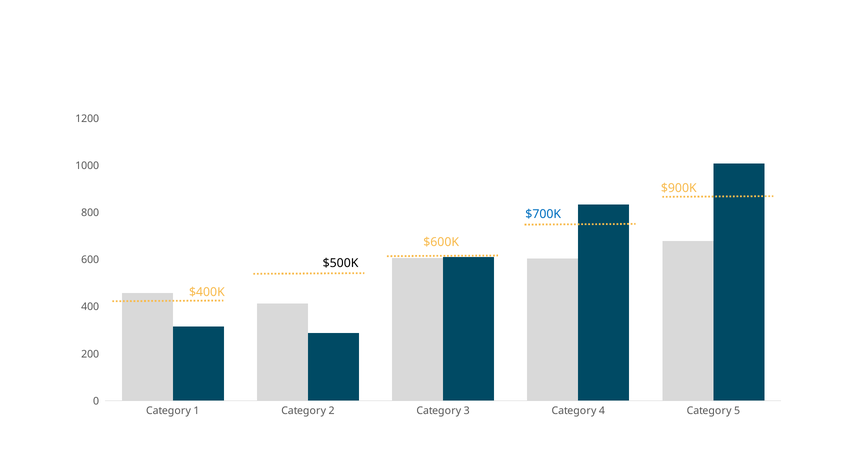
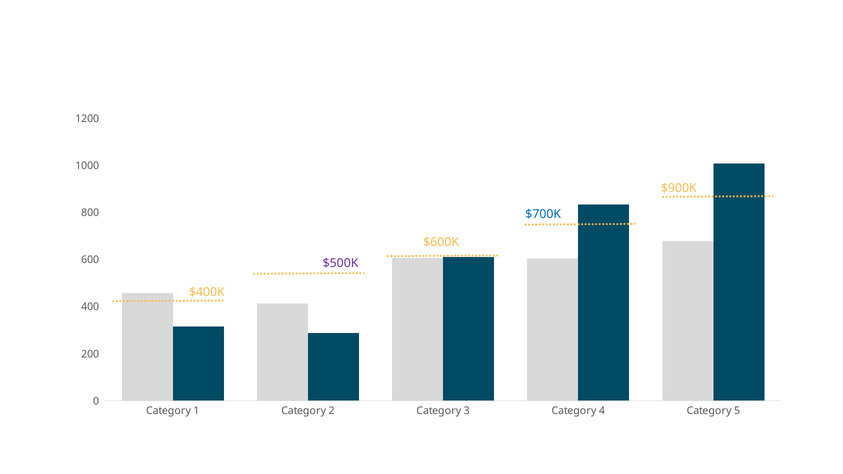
$500K colour: black -> purple (341, 263)
